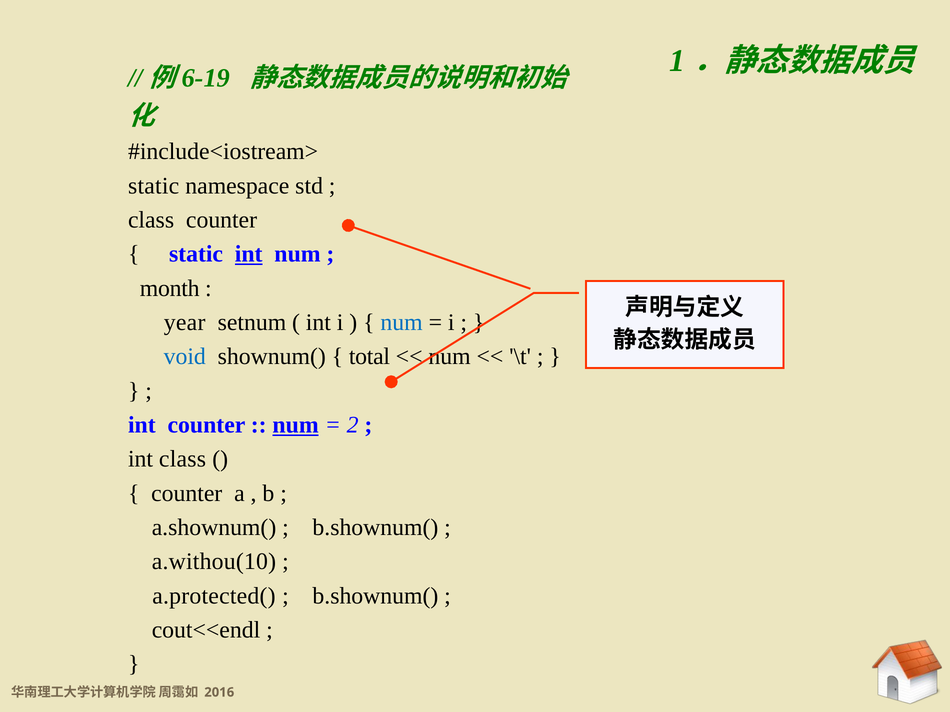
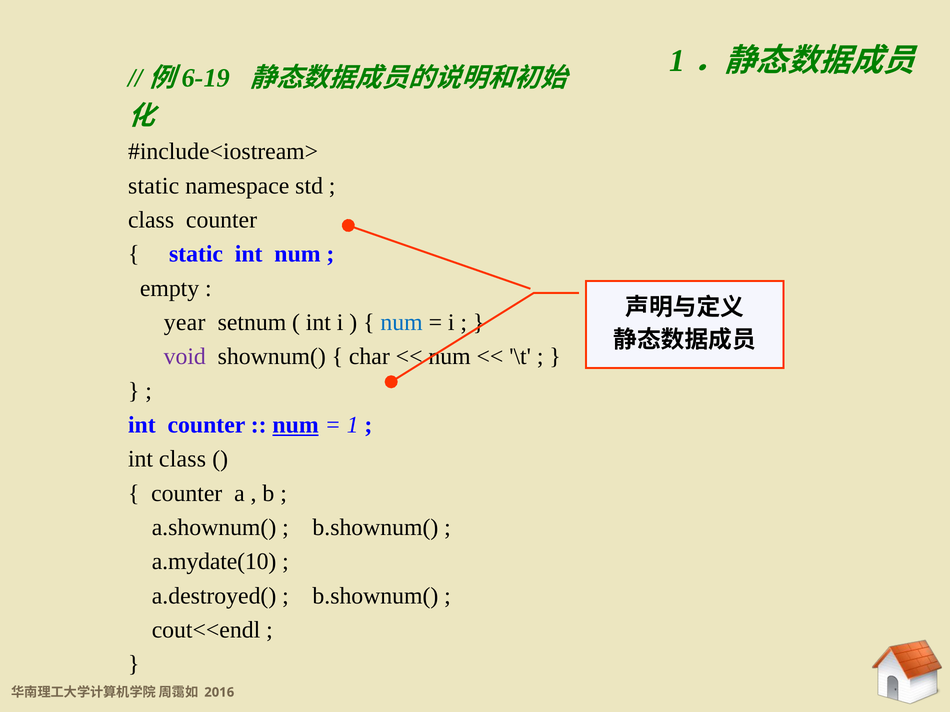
int underline: present -> none (249, 254)
month: month -> empty (170, 288)
void colour: blue -> purple (185, 357)
total: total -> char (369, 357)
2: 2 -> 1 (353, 425)
a.withou(10: a.withou(10 -> a.mydate(10 (214, 562)
a.protected(: a.protected( -> a.destroyed( (214, 596)
